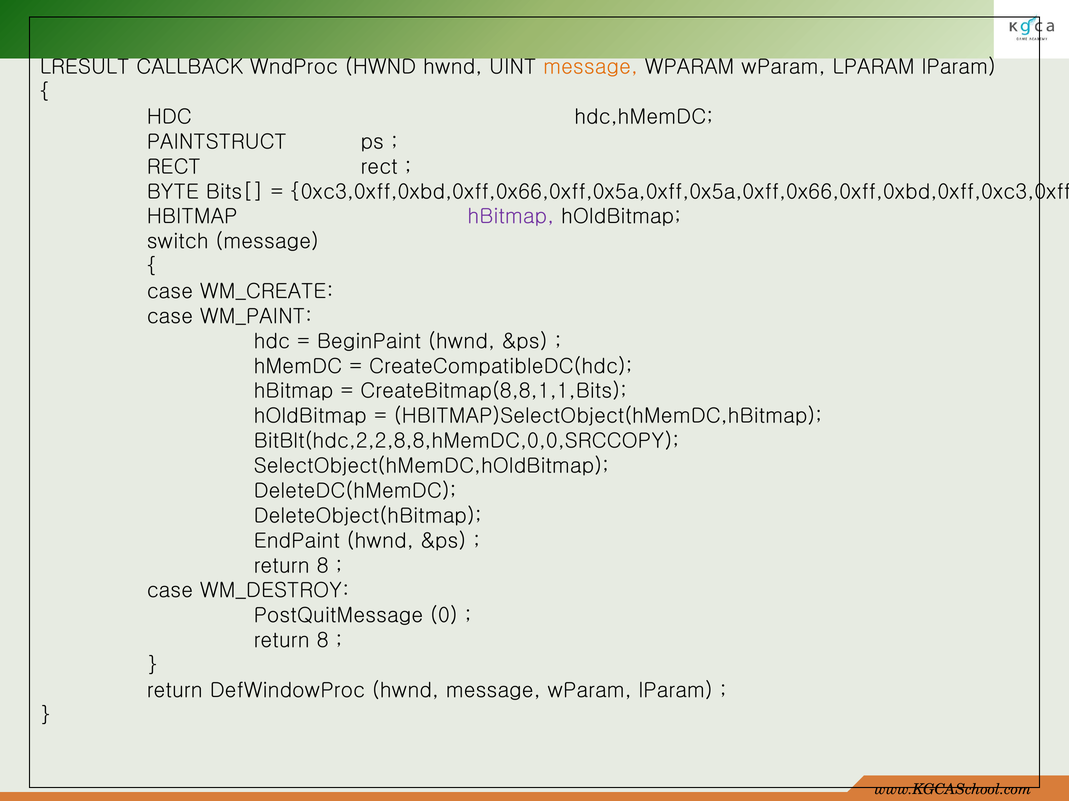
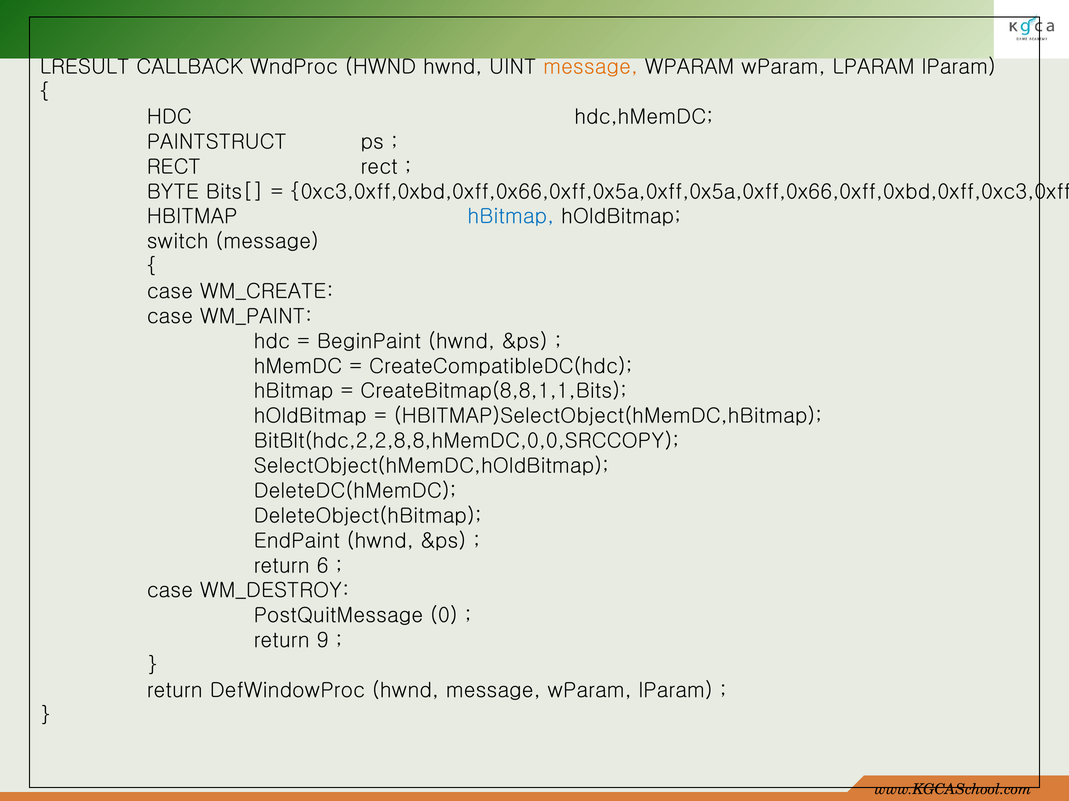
hBitmap colour: purple -> blue (511, 217)
8: 8 -> 6 (323, 566)
8: 8 -> 9 (323, 641)
